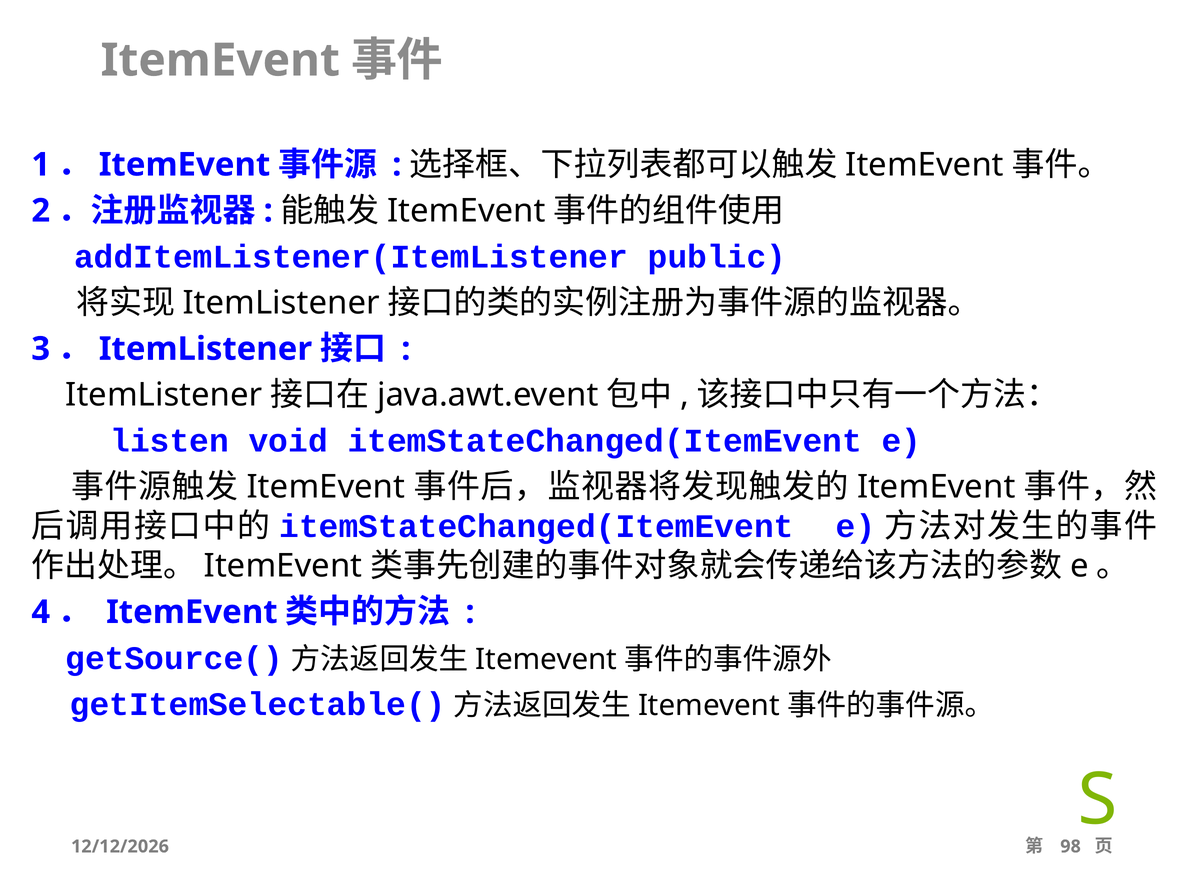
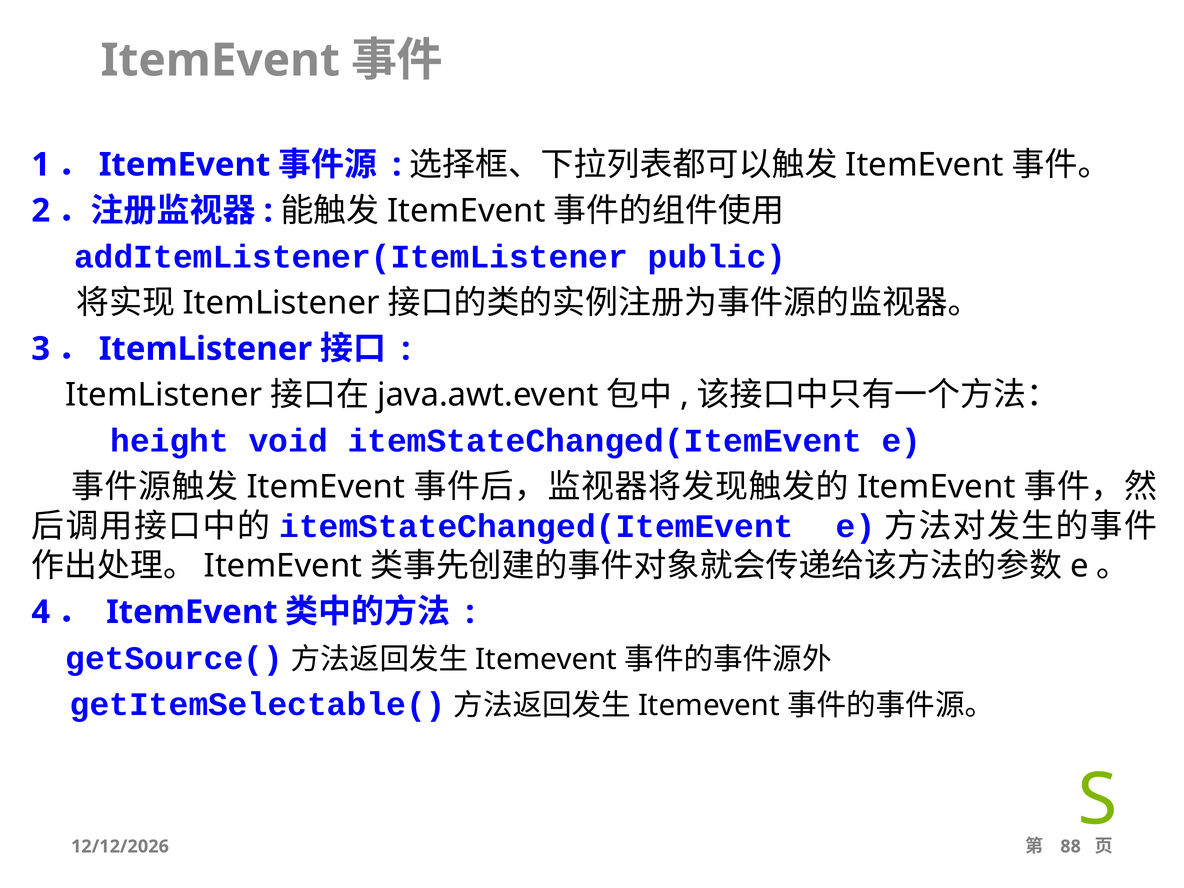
listen: listen -> height (170, 441)
98: 98 -> 88 (1071, 846)
